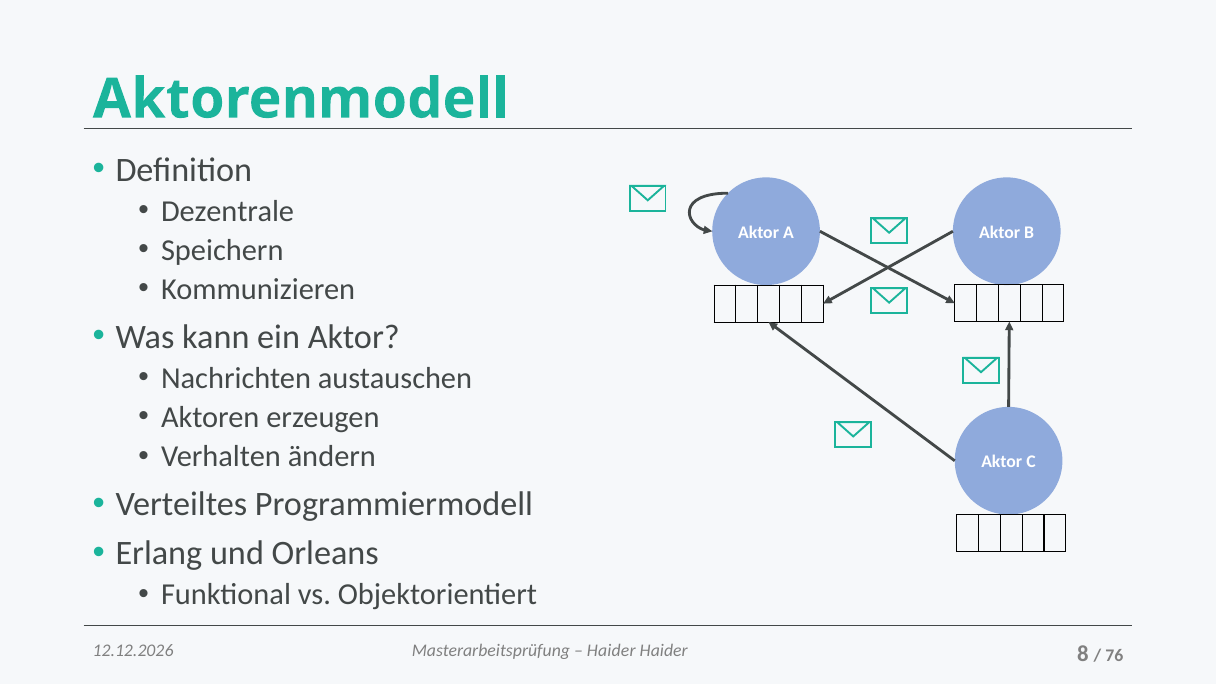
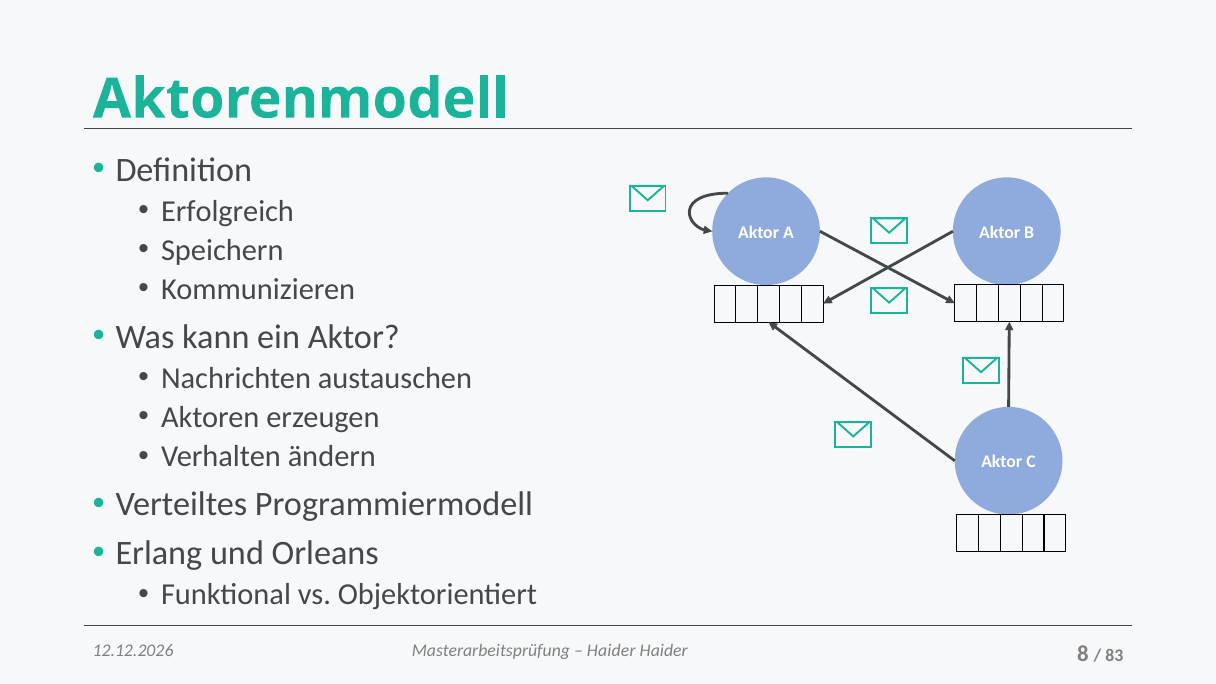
Dezentrale: Dezentrale -> Erfolgreich (228, 211)
76: 76 -> 83 (1114, 655)
